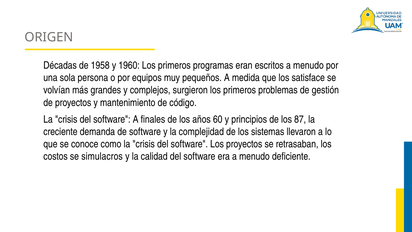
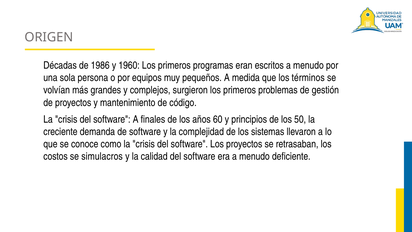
1958: 1958 -> 1986 (100, 65)
satisface: satisface -> términos (308, 78)
87: 87 -> 50 (300, 119)
